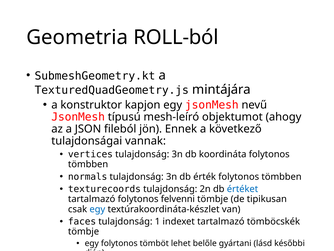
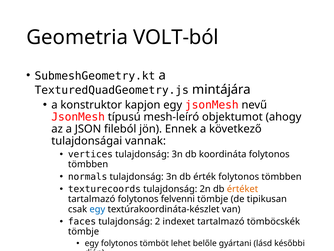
ROLL-ból: ROLL-ból -> VOLT-ból (176, 37)
értéket colour: blue -> orange (242, 189)
1: 1 -> 2 (157, 221)
